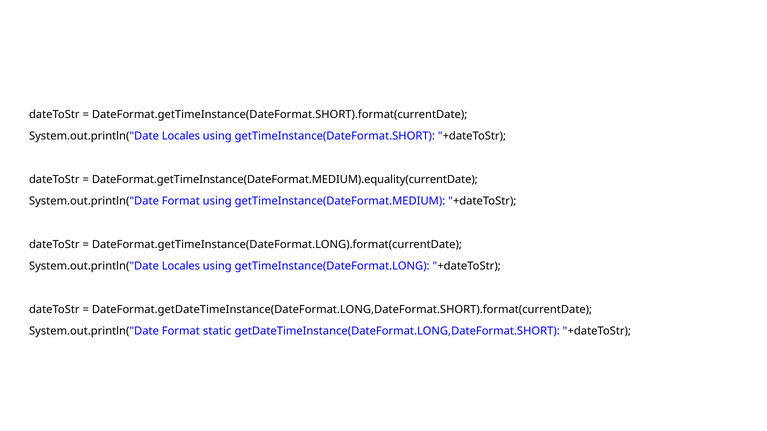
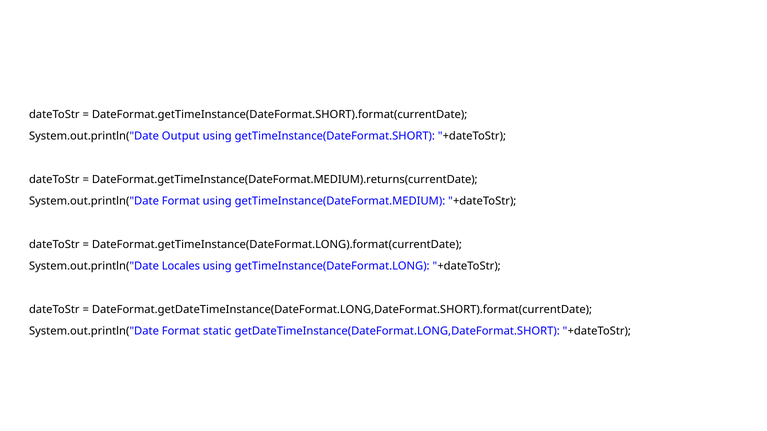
Locales: Locales -> Output (181, 136)
DateFormat.getTimeInstance(DateFormat.MEDIUM).equality(currentDate: DateFormat.getTimeInstance(DateFormat.MEDIUM).equality(currentDate -> DateFormat.getTimeInstance(DateFormat.MEDIUM).returns(currentDate (285, 180)
